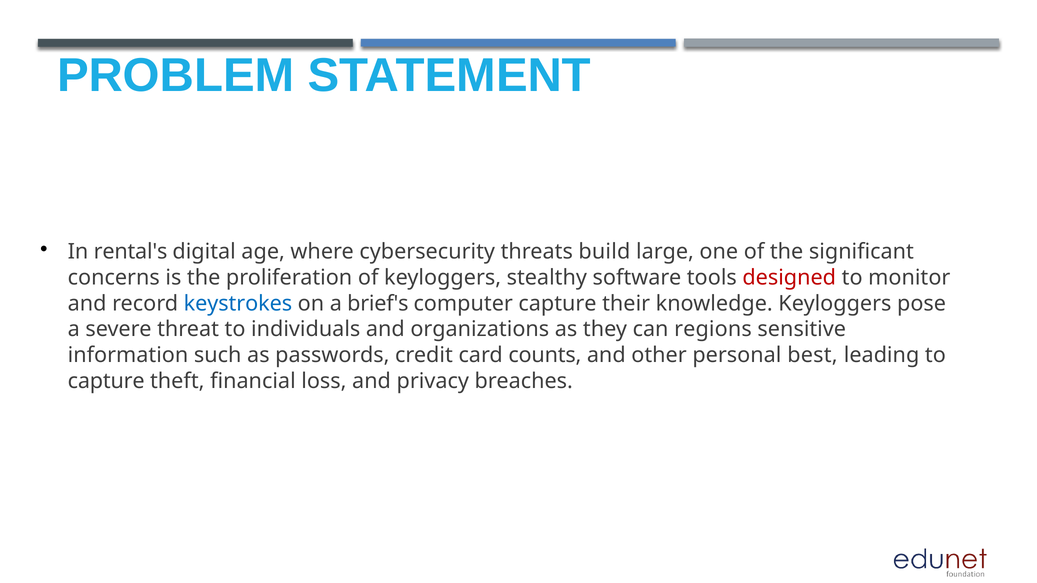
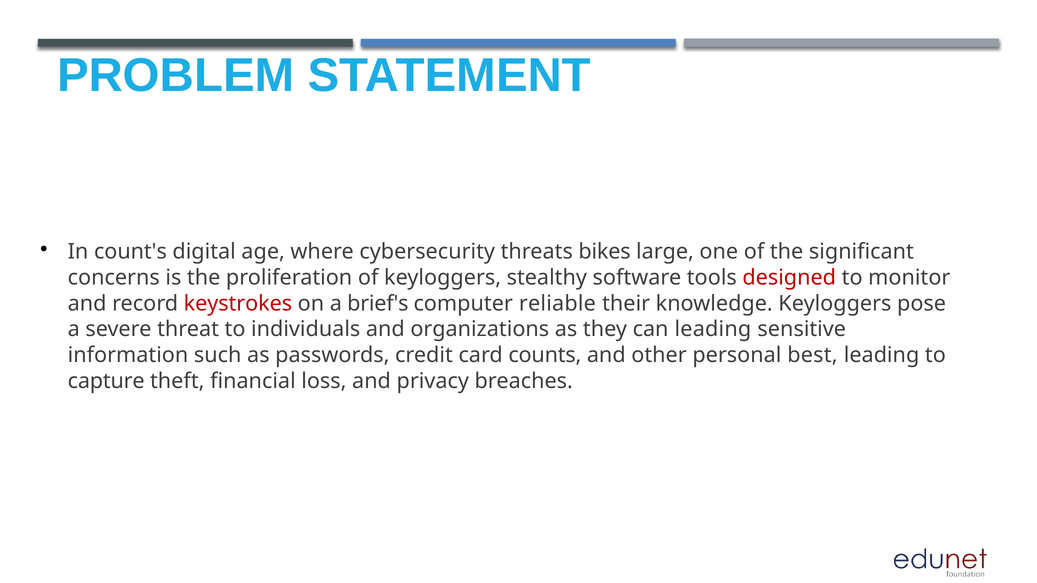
rental's: rental's -> count's (130, 252)
build: build -> bikes (605, 252)
keystrokes colour: blue -> red (238, 304)
computer capture: capture -> reliable (557, 304)
can regions: regions -> leading (713, 330)
